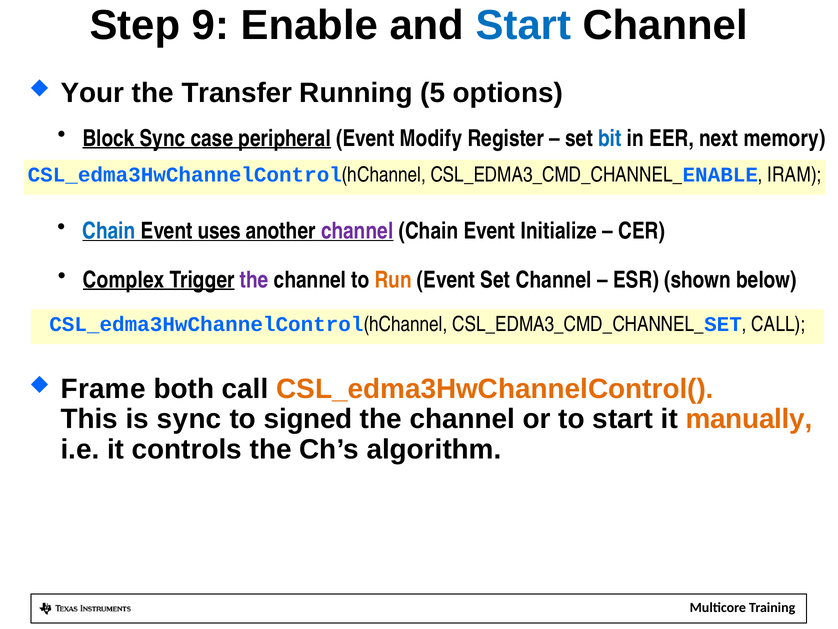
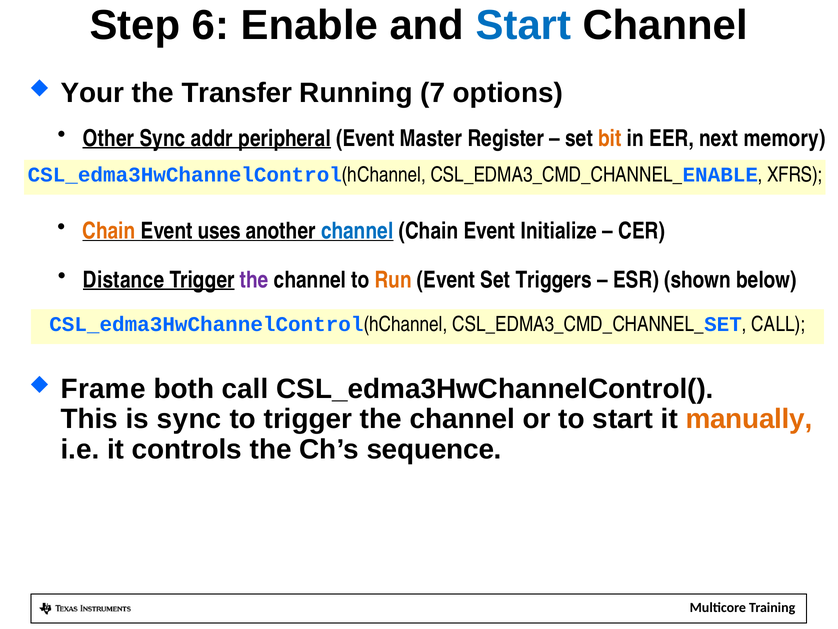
9: 9 -> 6 (210, 25)
5: 5 -> 7 (433, 93)
Block: Block -> Other (108, 138)
case: case -> addr (212, 138)
Modify: Modify -> Master (431, 138)
bit colour: blue -> orange (610, 138)
IRAM: IRAM -> XFRS (795, 175)
Chain colour: blue -> orange (109, 231)
channel colour: purple -> blue (357, 231)
Complex: Complex -> Distance (124, 280)
Set Channel: Channel -> Triggers (554, 280)
CSL_edma3HwChannelControl( colour: orange -> black (495, 389)
to signed: signed -> trigger (308, 419)
algorithm: algorithm -> sequence (434, 449)
